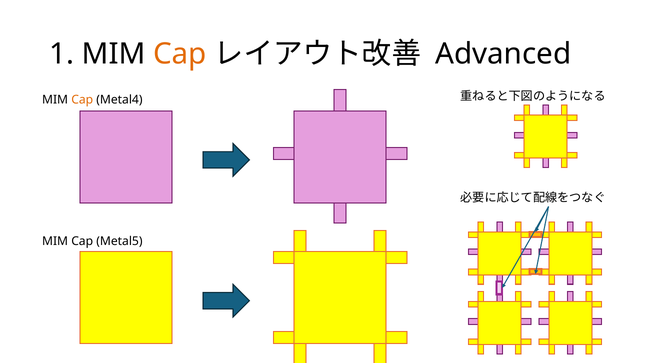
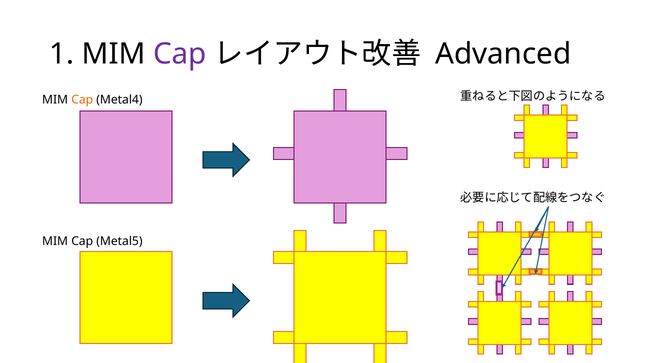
Cap colour: orange -> purple (180, 54)
